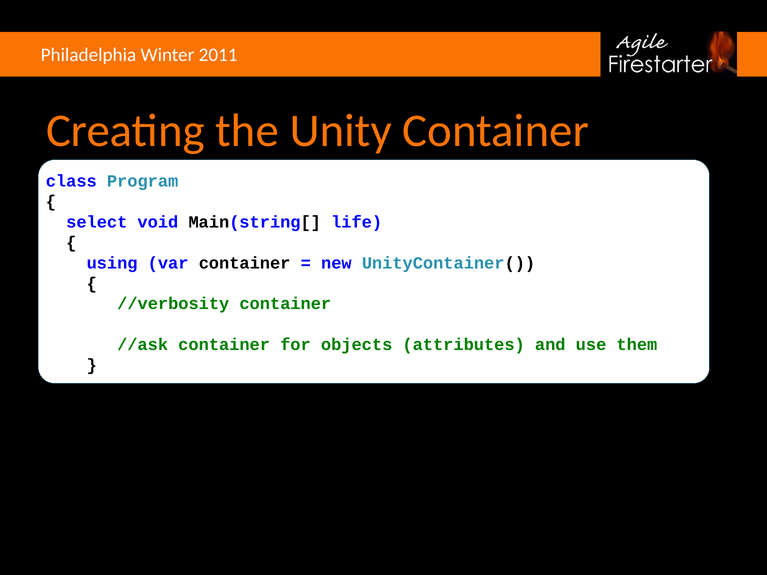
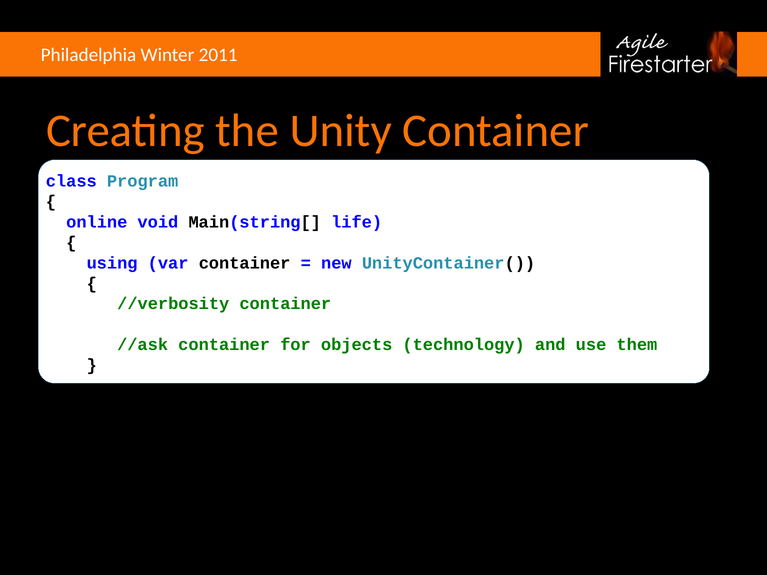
select: select -> online (97, 222)
attributes: attributes -> technology (464, 345)
